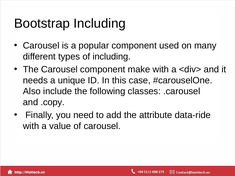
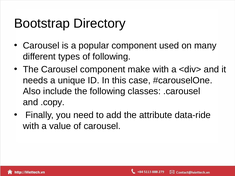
Bootstrap Including: Including -> Directory (100, 23)
of including: including -> following (112, 57)
